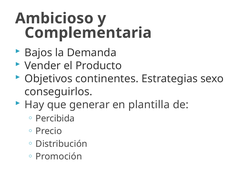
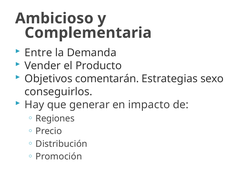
Bajos: Bajos -> Entre (38, 53)
continentes: continentes -> comentarán (107, 79)
plantilla: plantilla -> impacto (149, 105)
Percibida: Percibida -> Regiones (55, 118)
